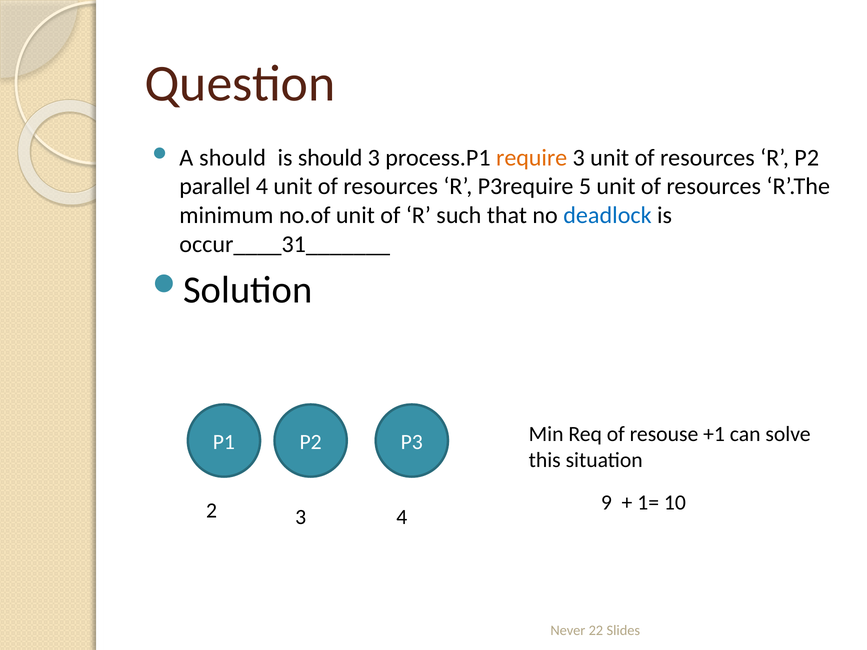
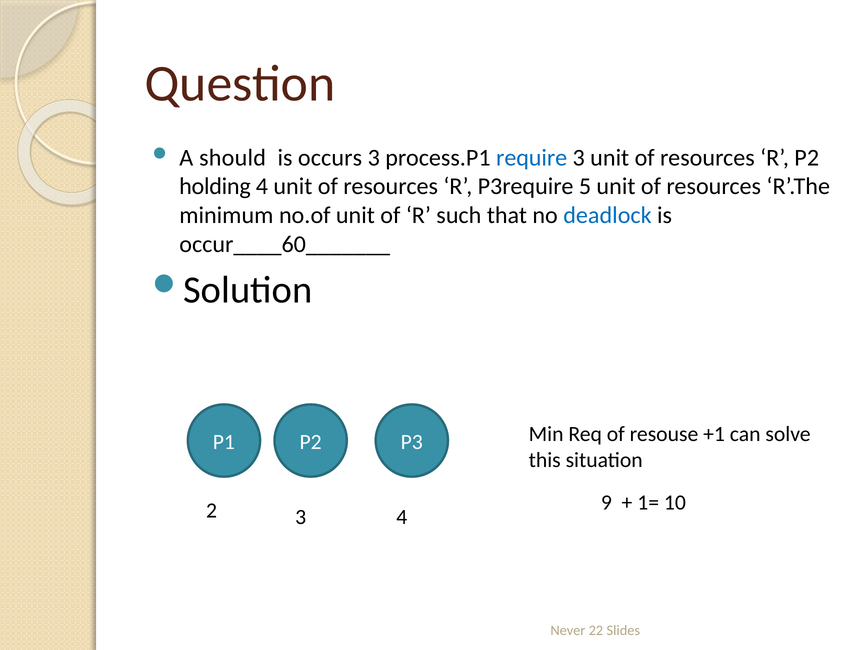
is should: should -> occurs (330, 158)
require colour: orange -> blue (532, 158)
parallel: parallel -> holding (215, 187)
occur____31_______: occur____31_______ -> occur____60_______ (285, 244)
